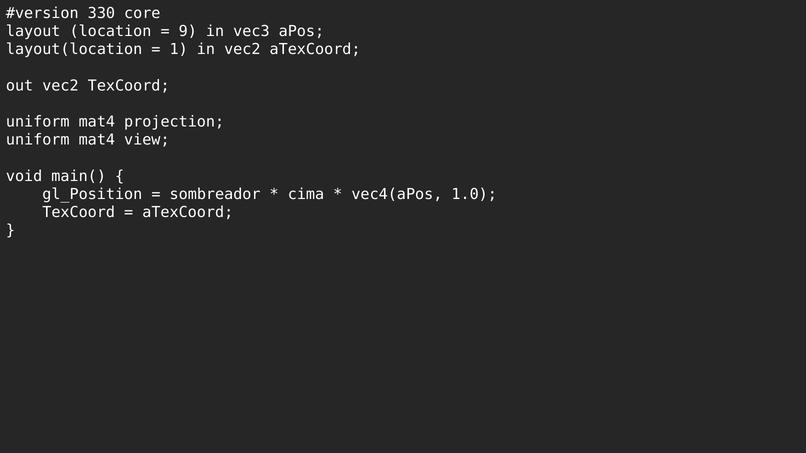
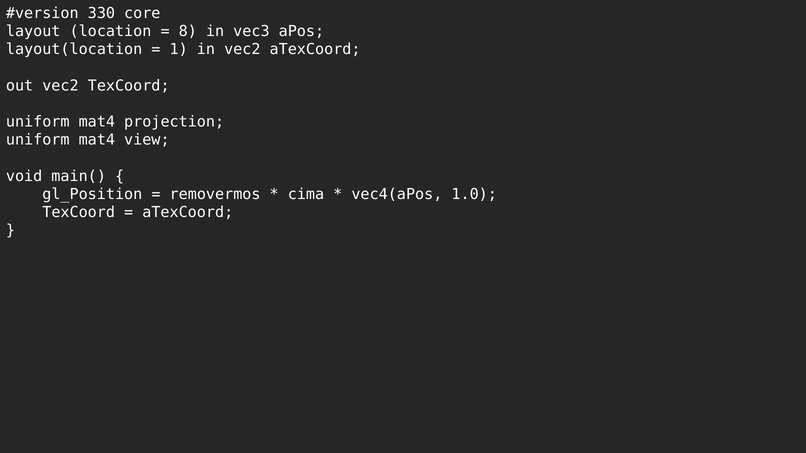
9: 9 -> 8 (188, 31)
sombreador: sombreador -> removermos (215, 194)
